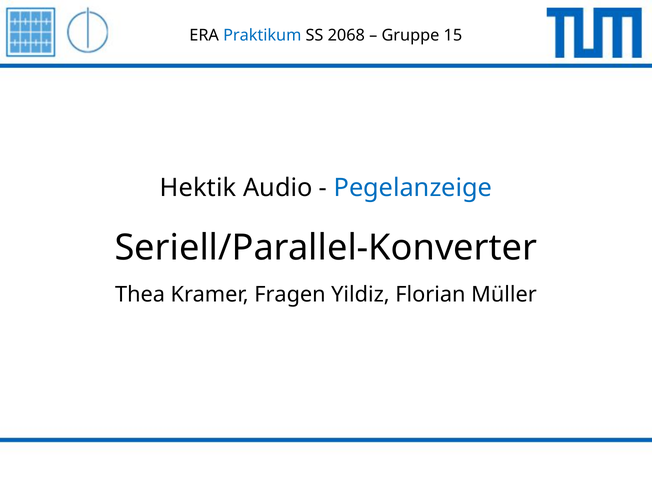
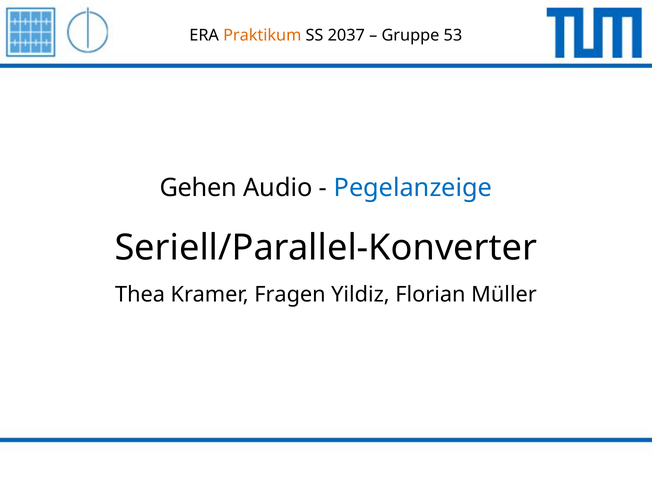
Praktikum colour: blue -> orange (262, 35)
2068: 2068 -> 2037 (346, 35)
15: 15 -> 53 (453, 35)
Hektik: Hektik -> Gehen (198, 188)
